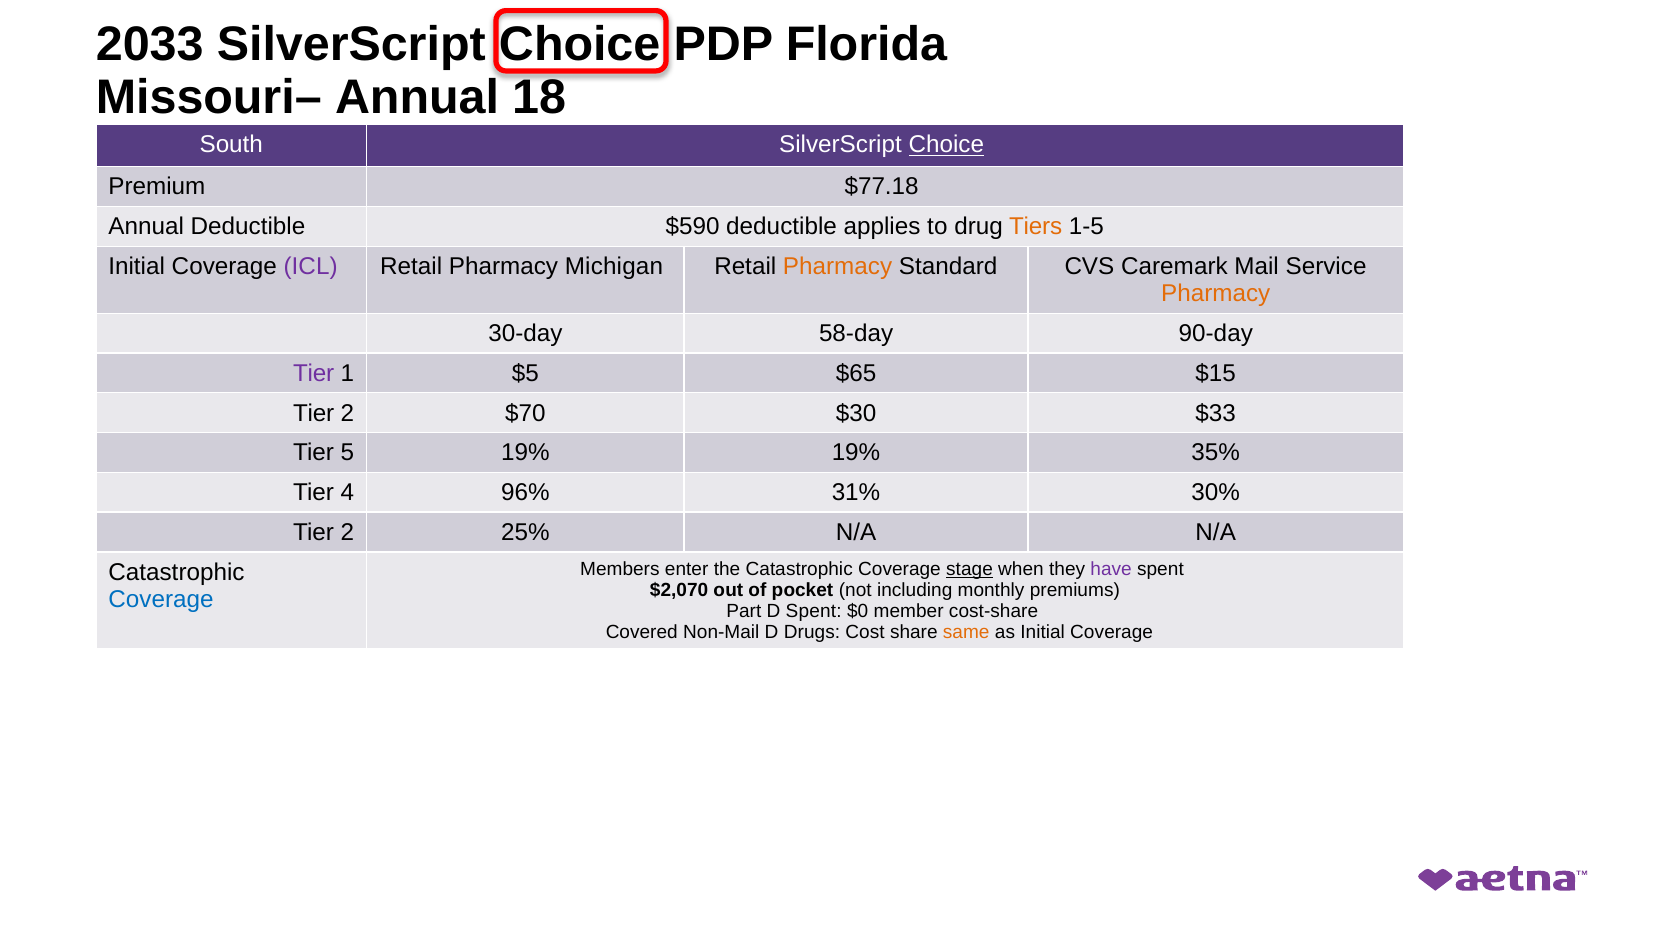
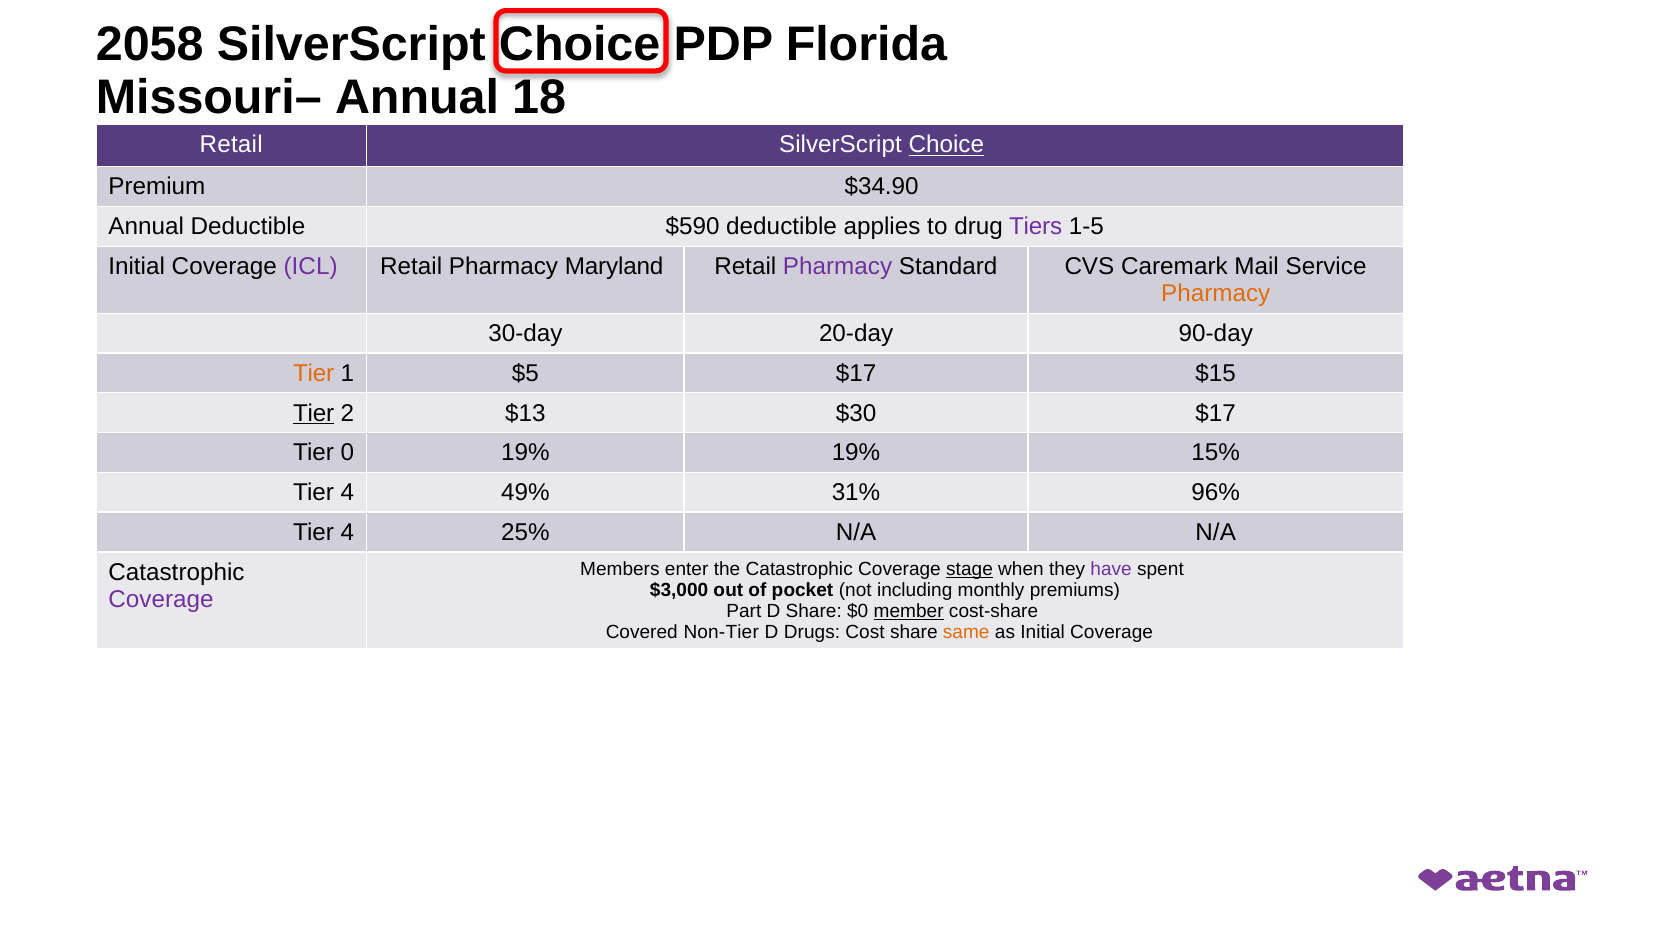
2033: 2033 -> 2058 (150, 45)
South: South -> Retail (231, 145)
$77.18: $77.18 -> $34.90 (882, 187)
Tiers colour: orange -> purple (1036, 227)
Michigan: Michigan -> Maryland (614, 266)
Pharmacy colour: orange -> purple (838, 266)
58-day: 58-day -> 20-day (856, 333)
Tier colour: purple -> orange (314, 373)
$5 $65: $65 -> $17 (856, 373)
Tier underline: none -> present (314, 413)
$70: $70 -> $13 (525, 413)
$30 $33: $33 -> $17 (1216, 413)
5: 5 -> 0 (347, 453)
35%: 35% -> 15% (1216, 453)
96%: 96% -> 49% (525, 492)
30%: 30% -> 96% (1216, 492)
2: 2 -> 4 (347, 532)
$2,070: $2,070 -> $3,000 (679, 590)
Coverage colour: blue -> purple (161, 599)
D Spent: Spent -> Share (814, 611)
member underline: none -> present (909, 611)
Non-Mail: Non-Mail -> Non-Tier (721, 632)
